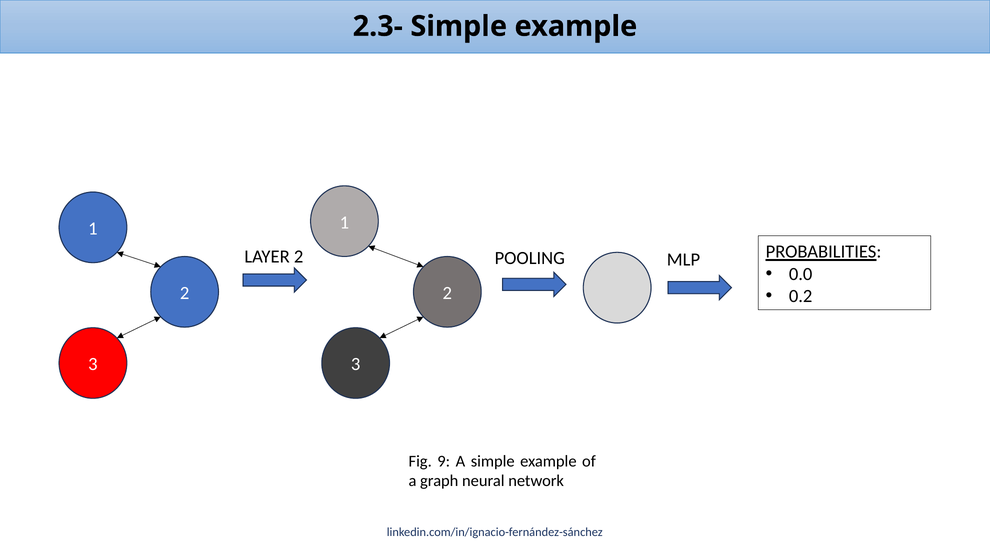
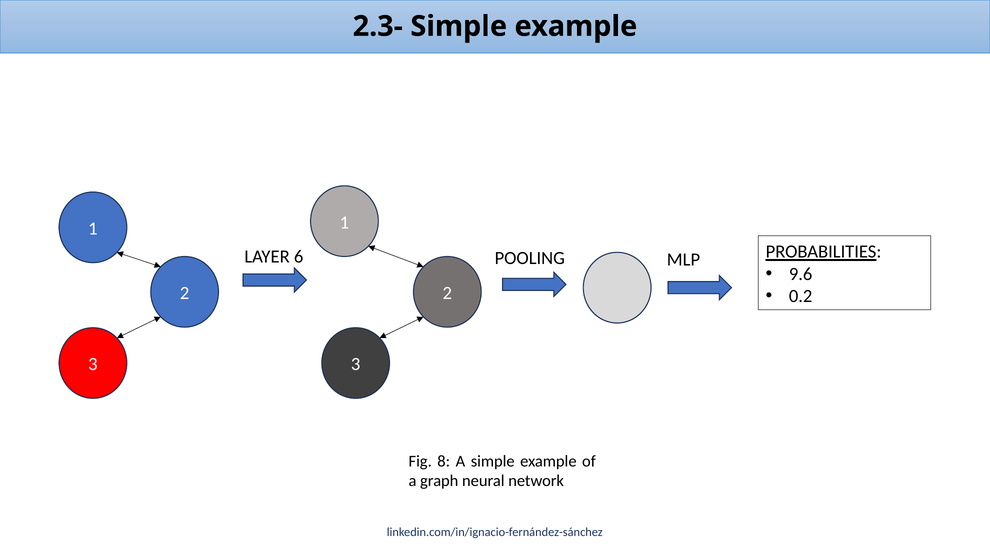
LAYER 2: 2 -> 6 (299, 257)
0.0: 0.0 -> 9.6 (801, 274)
9: 9 -> 8 (444, 461)
